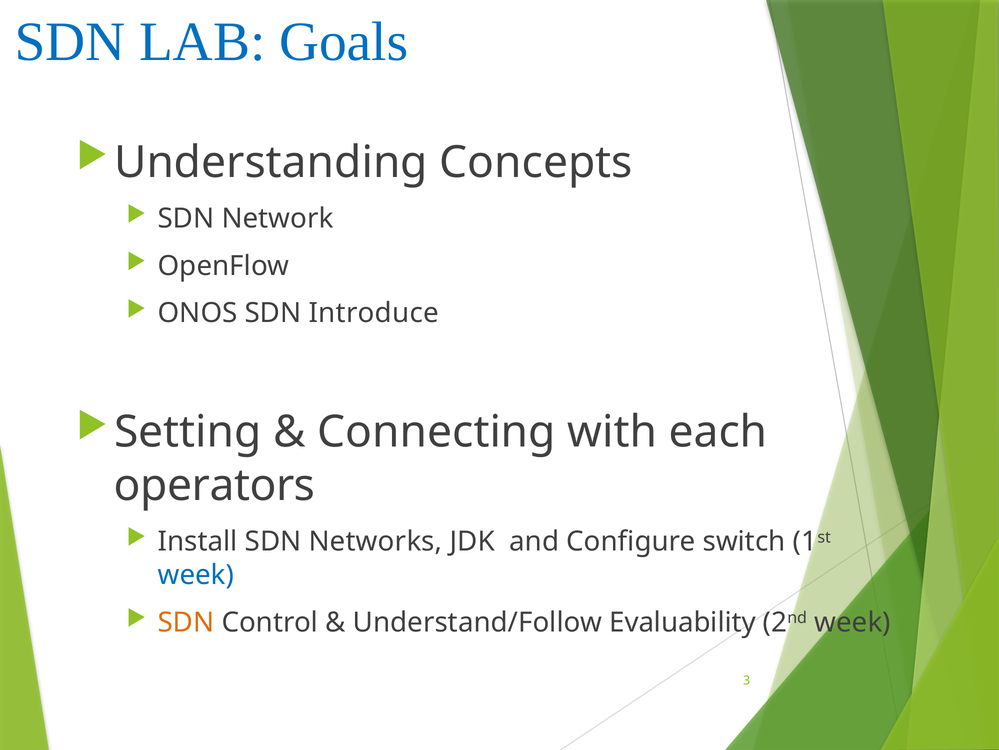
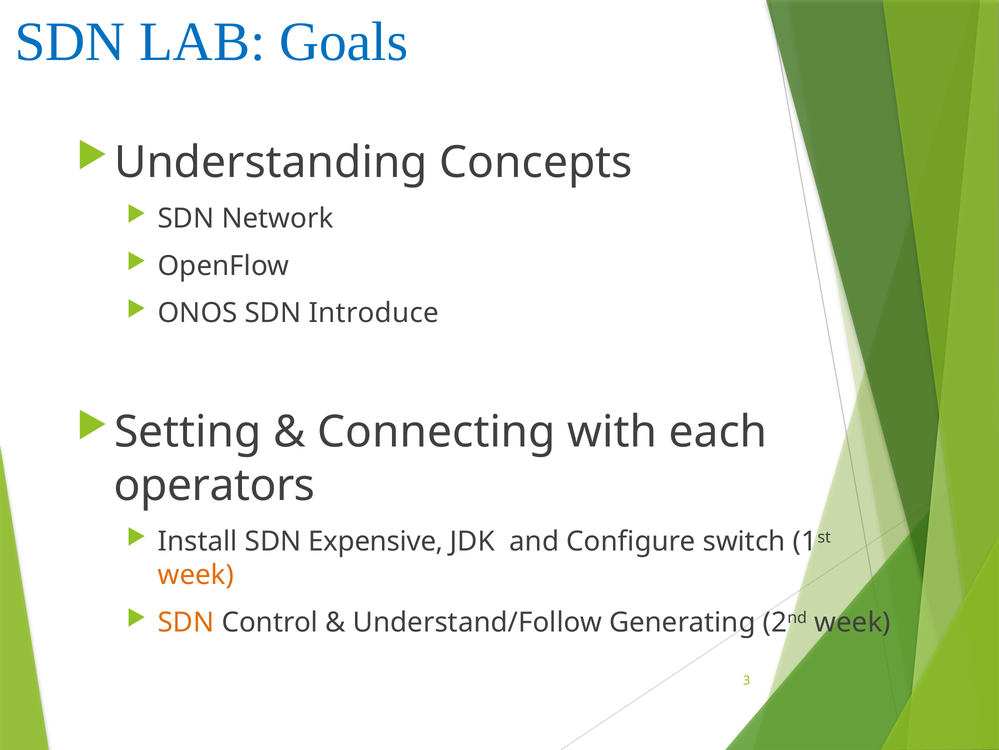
Networks: Networks -> Expensive (376, 541)
week colour: blue -> orange (196, 575)
Evaluability: Evaluability -> Generating (682, 622)
